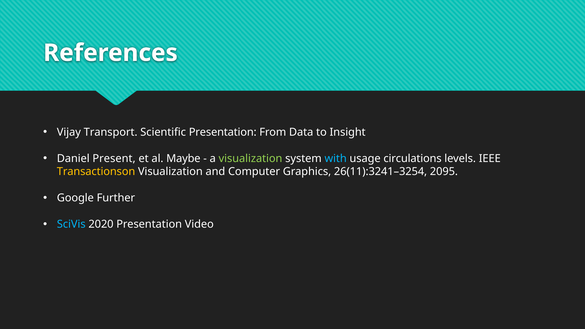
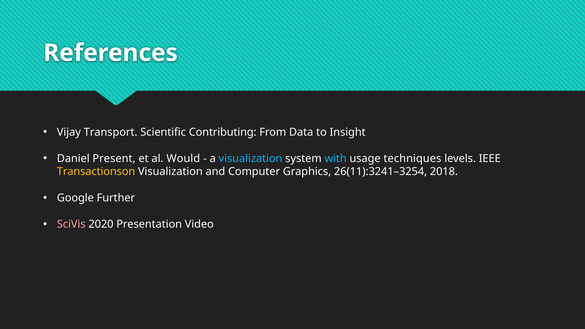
Scientific Presentation: Presentation -> Contributing (223, 132)
Maybe: Maybe -> Would (183, 159)
visualization colour: light green -> light blue (250, 159)
circulations: circulations -> techniques (412, 159)
2095: 2095 -> 2018 (444, 172)
SciVis colour: light blue -> pink (71, 224)
